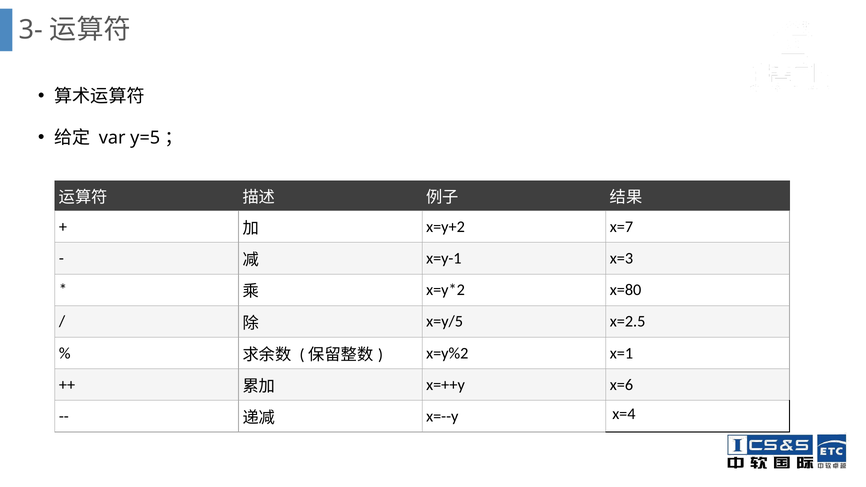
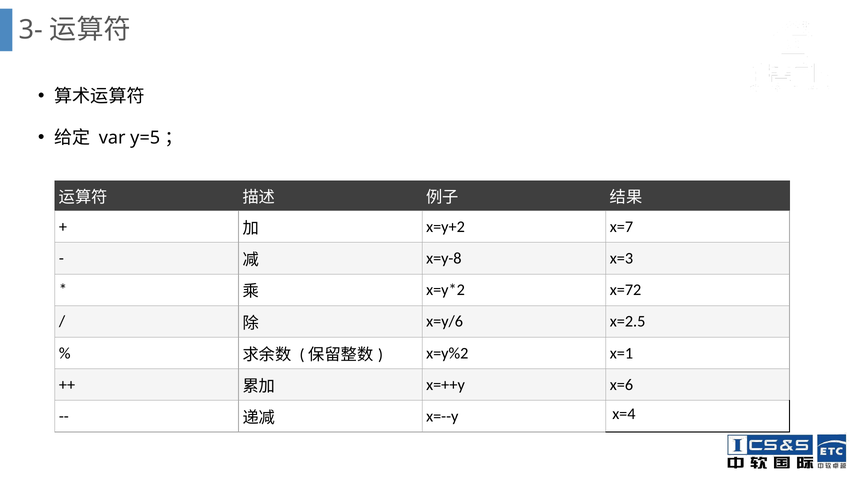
x=y-1: x=y-1 -> x=y-8 (444, 259)
x=80: x=80 -> x=72 (626, 290)
x=y/5: x=y/5 -> x=y/6 (445, 322)
